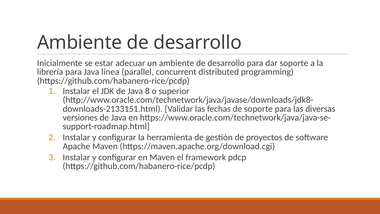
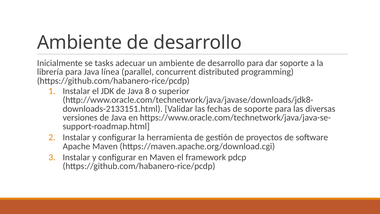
estar: estar -> tasks (104, 63)
